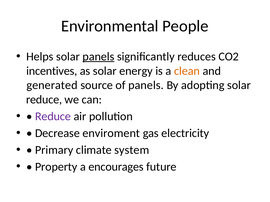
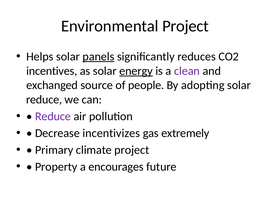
Environmental People: People -> Project (186, 26)
energy underline: none -> present (136, 71)
clean colour: orange -> purple (187, 71)
generated: generated -> exchanged (52, 85)
of panels: panels -> people (146, 85)
enviroment: enviroment -> incentivizes (111, 133)
electricity: electricity -> extremely (185, 133)
climate system: system -> project (132, 150)
